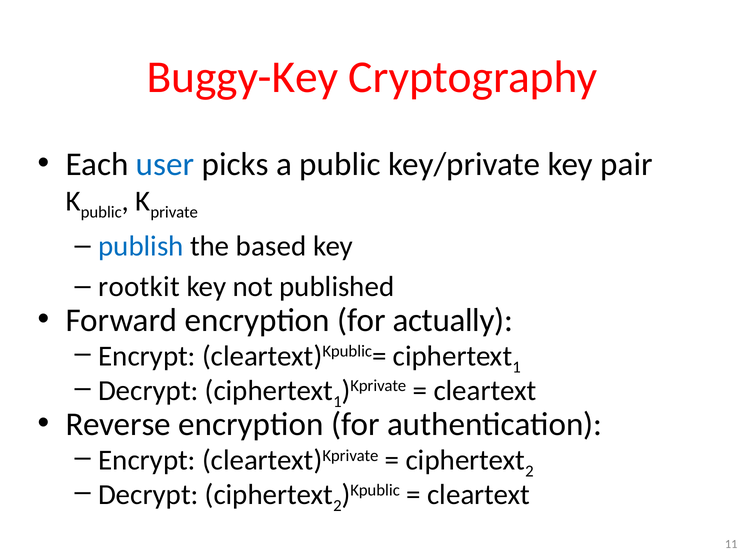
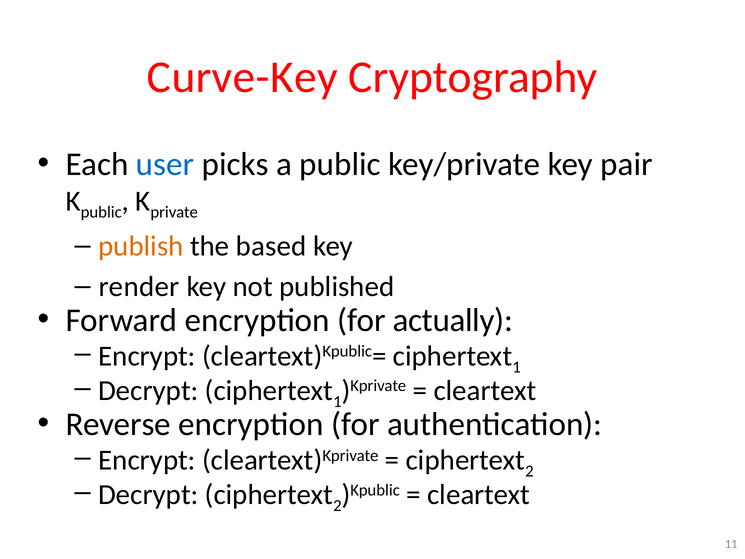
Buggy-Key: Buggy-Key -> Curve-Key (242, 77)
publish colour: blue -> orange (141, 246)
rootkit: rootkit -> render (139, 287)
